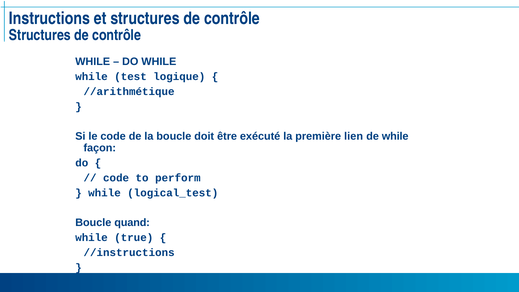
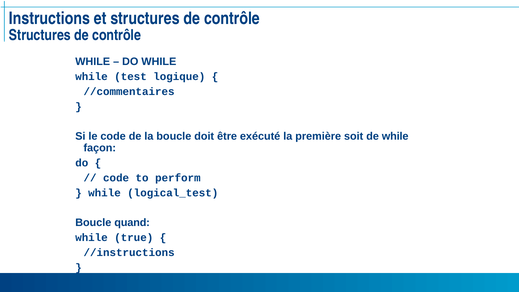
//arithmétique: //arithmétique -> //commentaires (129, 92)
lien: lien -> soit (354, 136)
